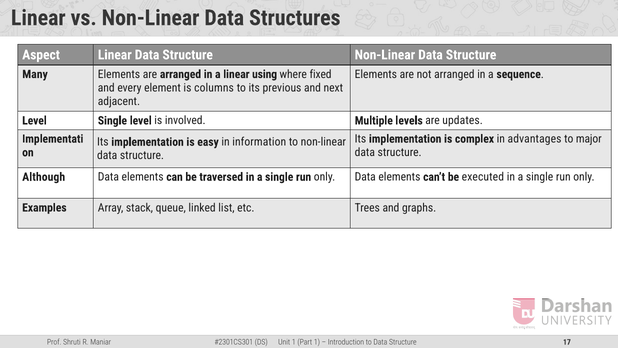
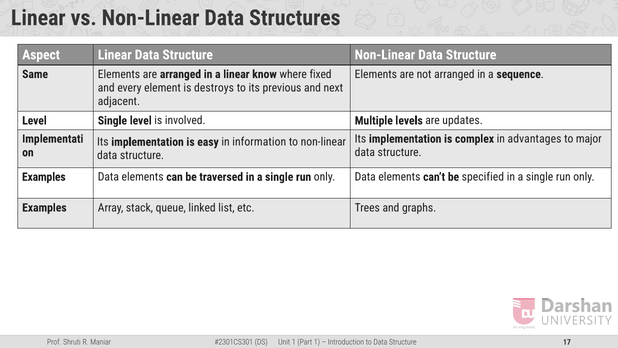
Many: Many -> Same (35, 74)
using: using -> know (264, 74)
columns: columns -> destroys (214, 88)
Although: Although -> Examples (44, 177)
executed: executed -> specified (483, 177)
